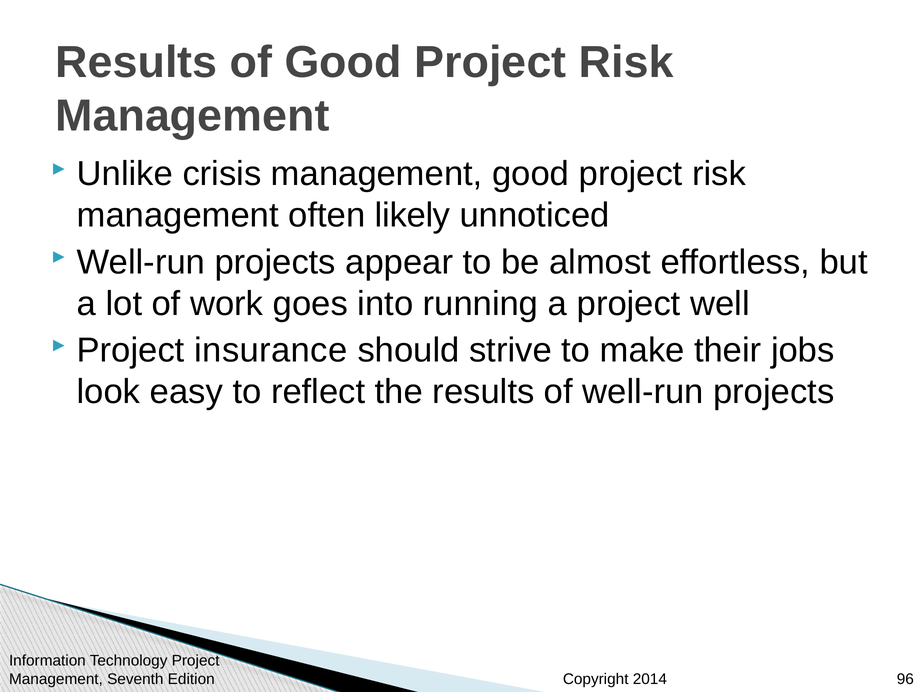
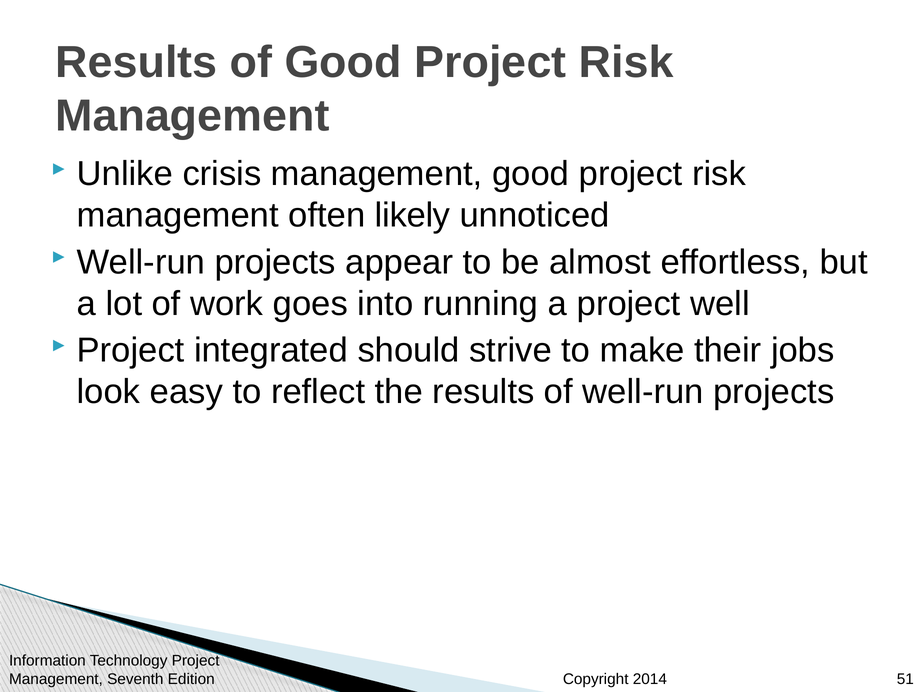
insurance: insurance -> integrated (271, 351)
96: 96 -> 51 (905, 680)
